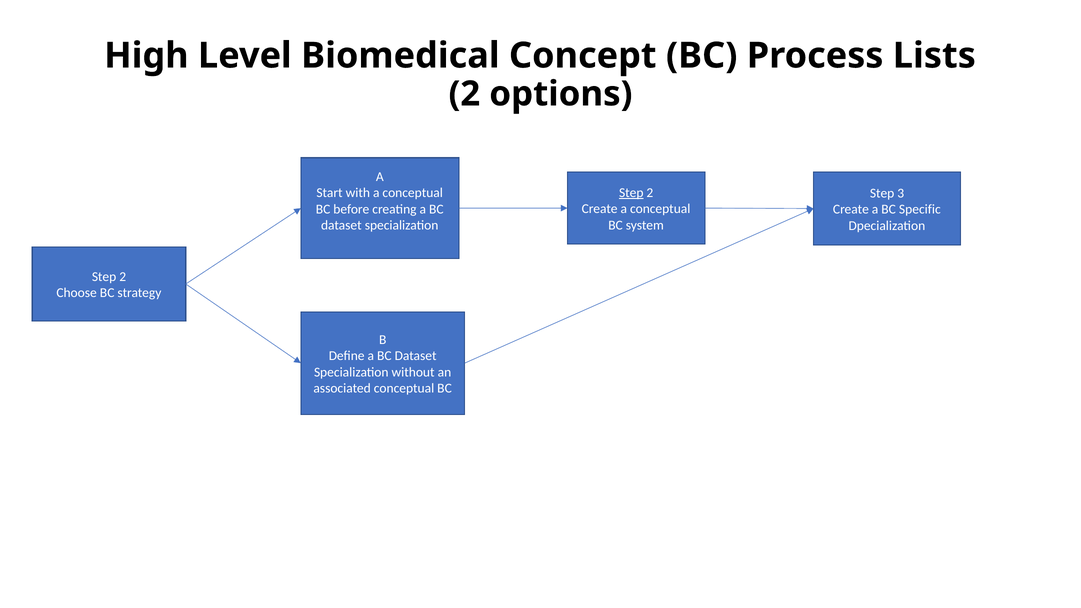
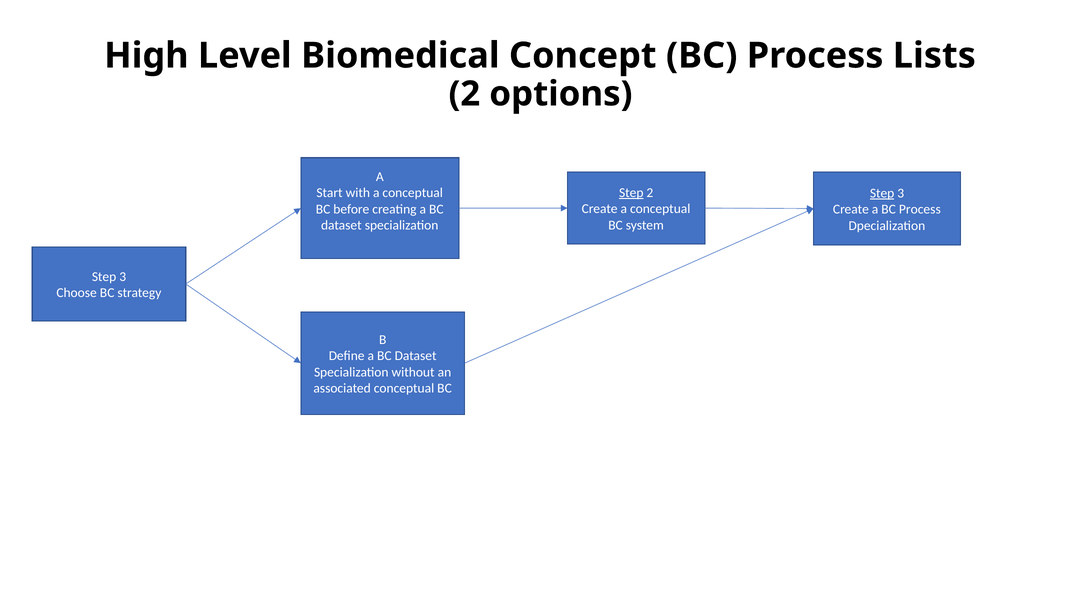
Step underline: none -> present (882, 193)
a BC Specific: Specific -> Process (920, 209)
2: 2 -> 3 (123, 277)
